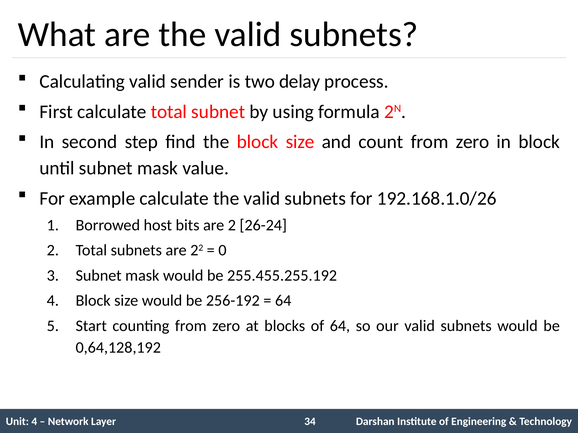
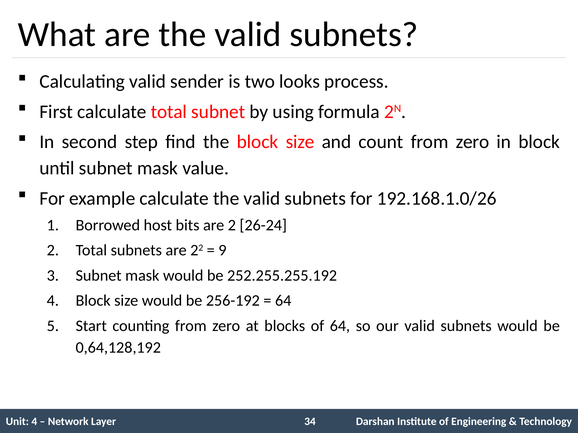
delay: delay -> looks (300, 82)
0: 0 -> 9 (222, 251)
255.455.255.192: 255.455.255.192 -> 252.255.255.192 (282, 276)
